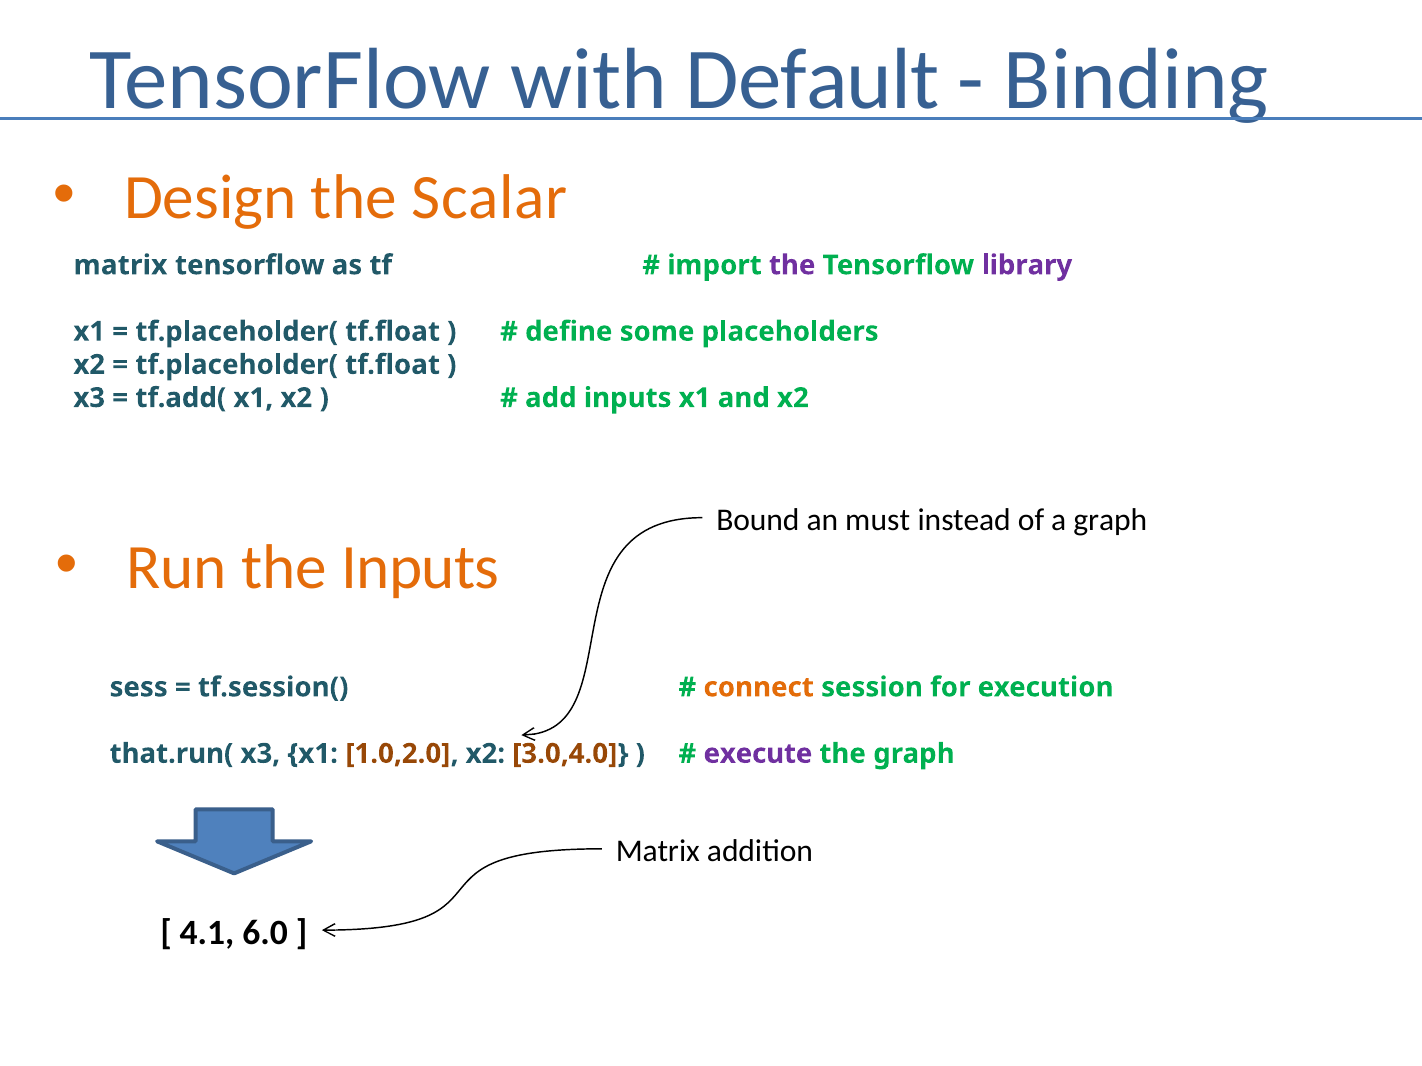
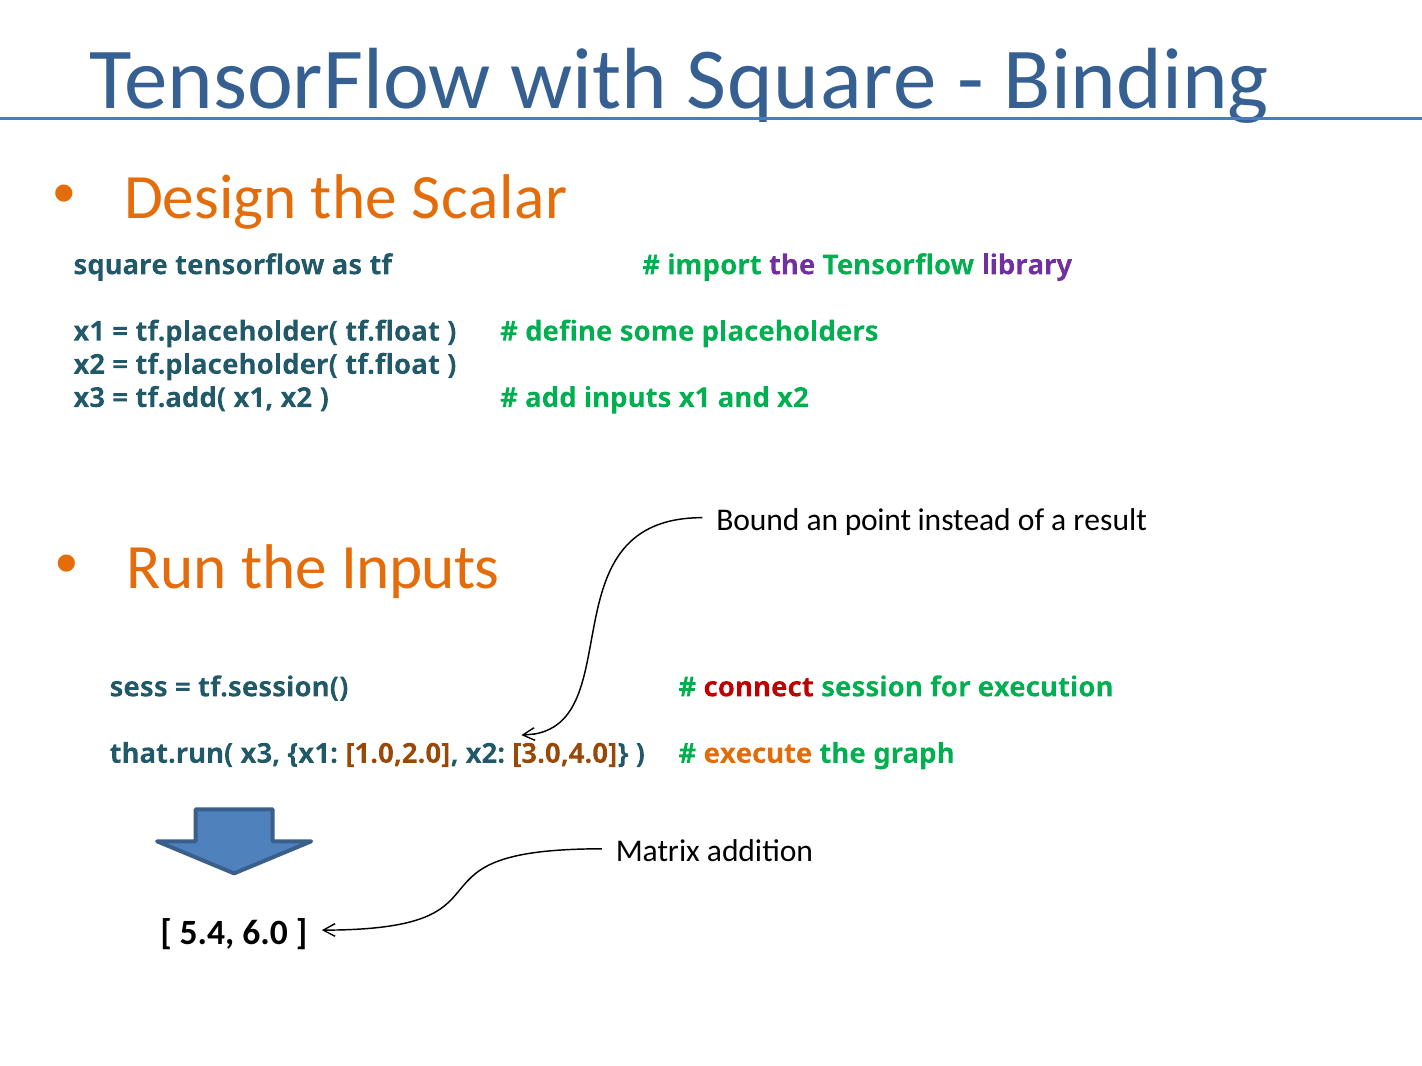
with Default: Default -> Square (812, 80)
matrix: matrix -> square (121, 265)
must: must -> point (878, 520)
a graph: graph -> result (1110, 520)
connect colour: orange -> red (759, 688)
execute colour: purple -> orange (758, 754)
4.1: 4.1 -> 5.4 (207, 933)
